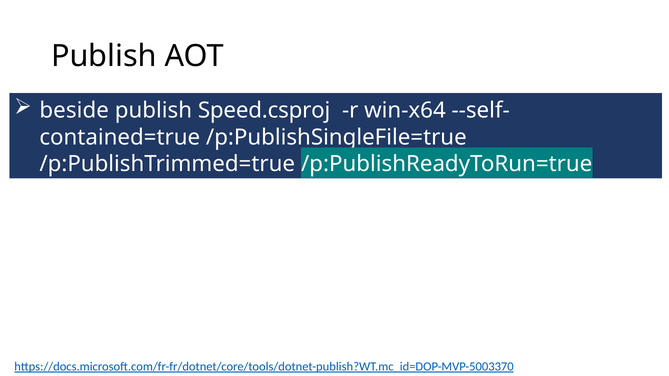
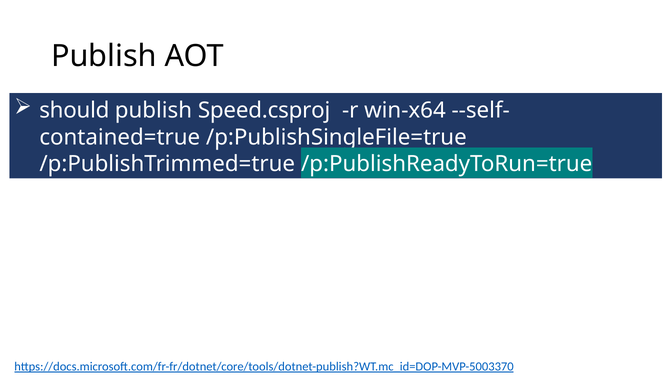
beside: beside -> should (74, 111)
